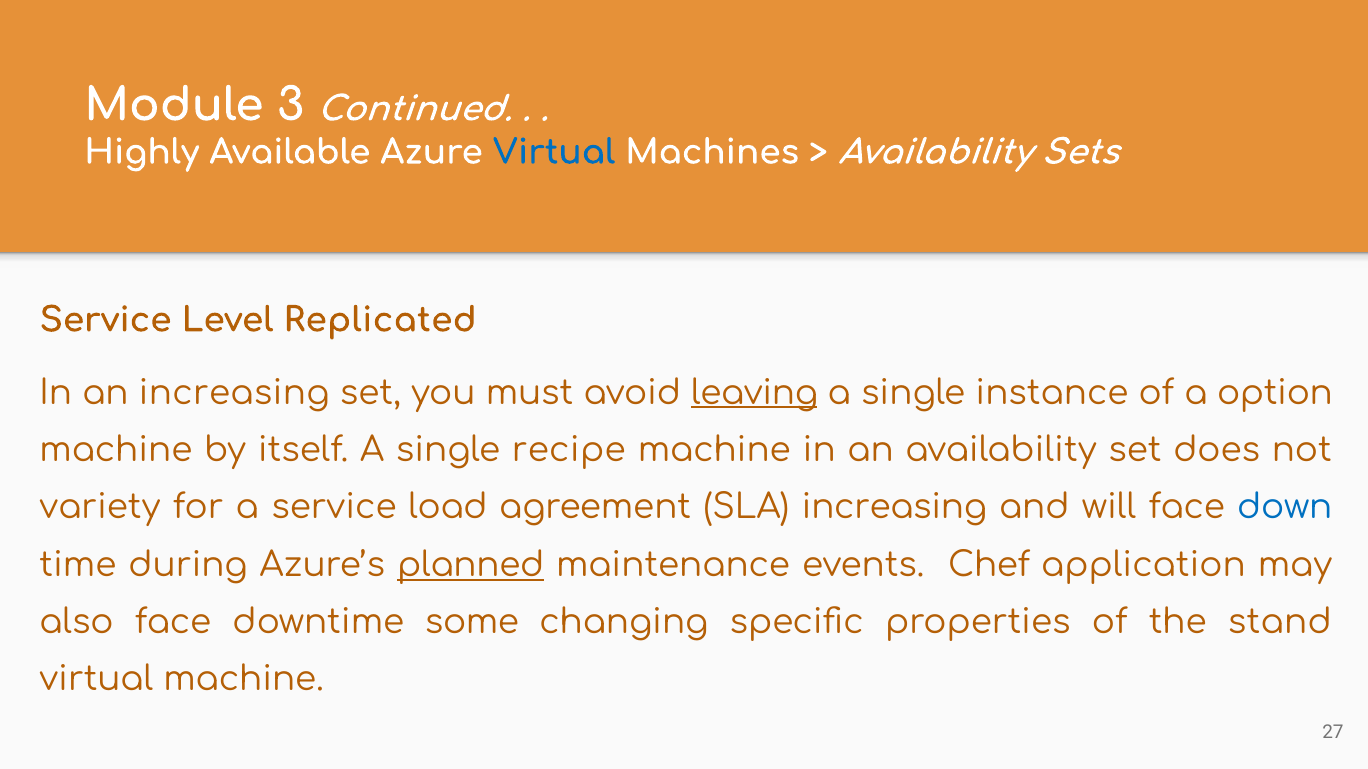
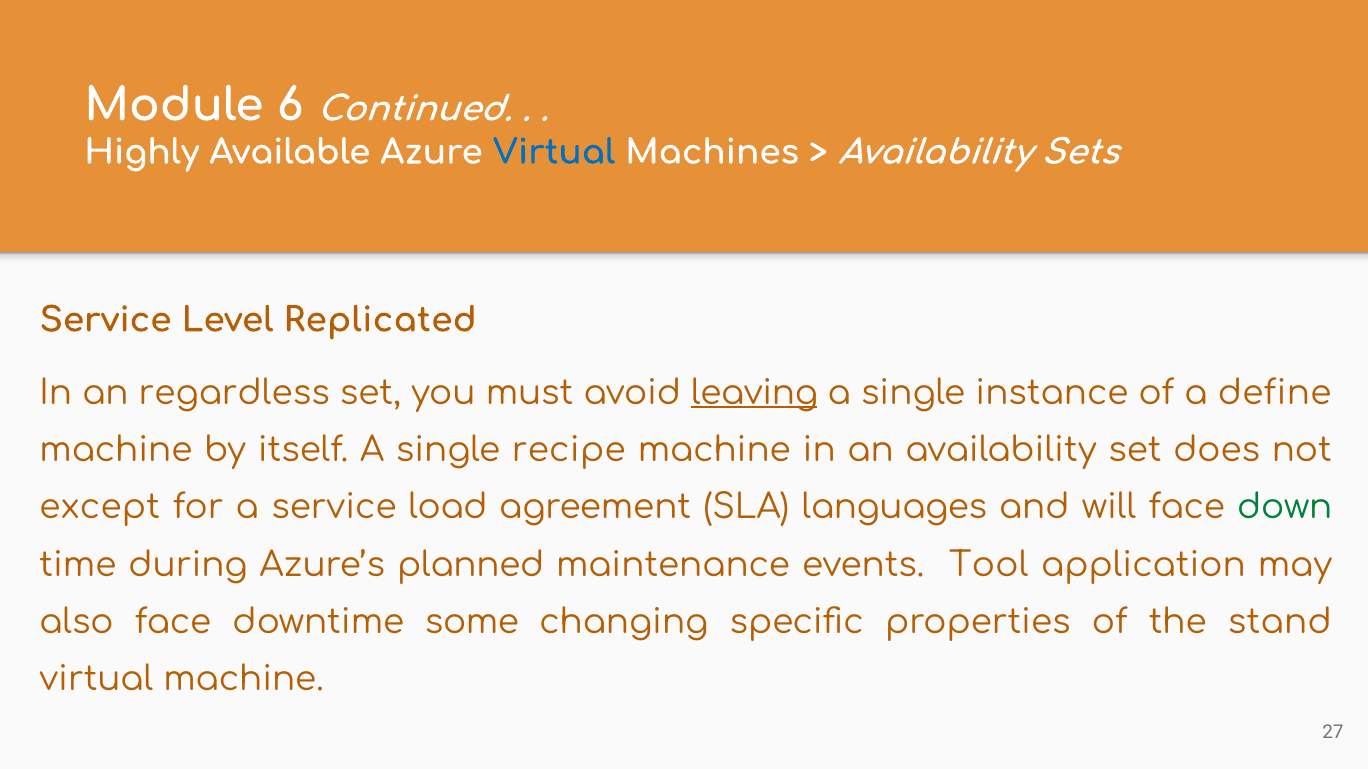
3: 3 -> 6 (290, 105)
an increasing: increasing -> regardless (234, 393)
option: option -> define (1275, 393)
variety: variety -> except (100, 508)
SLA increasing: increasing -> languages (894, 508)
down colour: blue -> green (1285, 508)
planned underline: present -> none (471, 565)
Chef: Chef -> Tool (989, 565)
